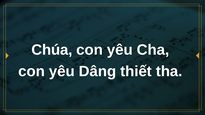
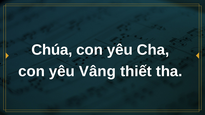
Dâng: Dâng -> Vâng (97, 72)
